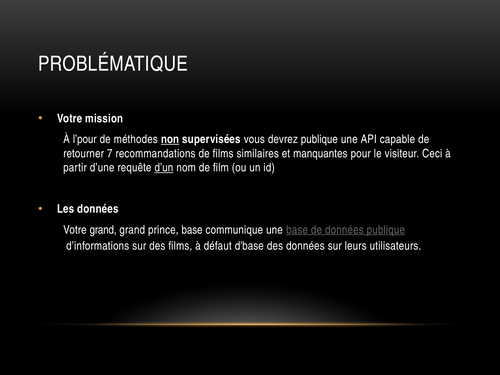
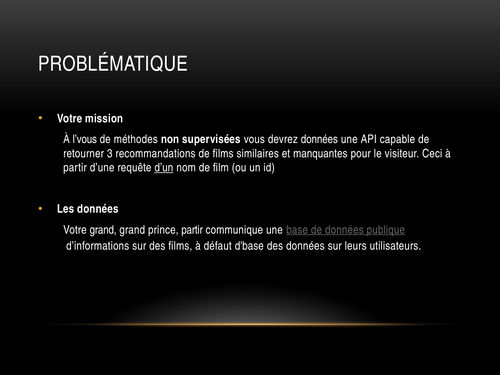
l’pour: l’pour -> l’vous (85, 139)
non underline: present -> none (170, 139)
devrez publique: publique -> données (319, 139)
7: 7 -> 3 (110, 154)
prince base: base -> partir (192, 230)
